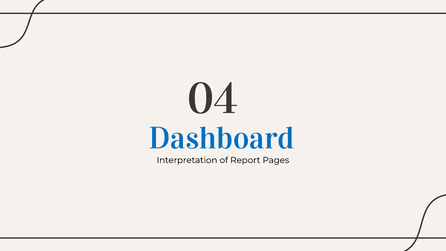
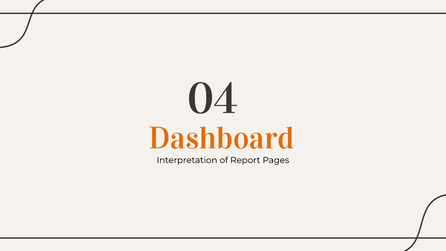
Dashboard colour: blue -> orange (222, 138)
